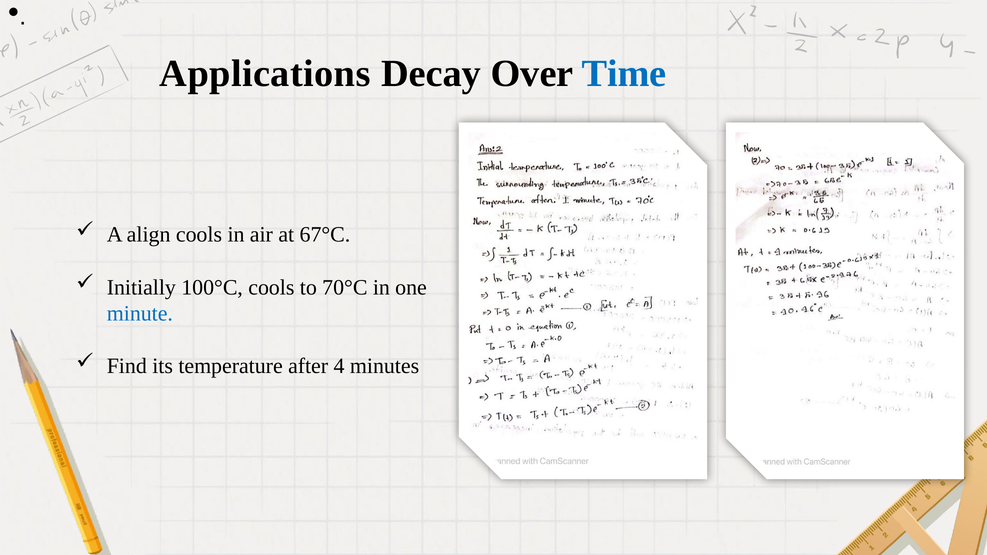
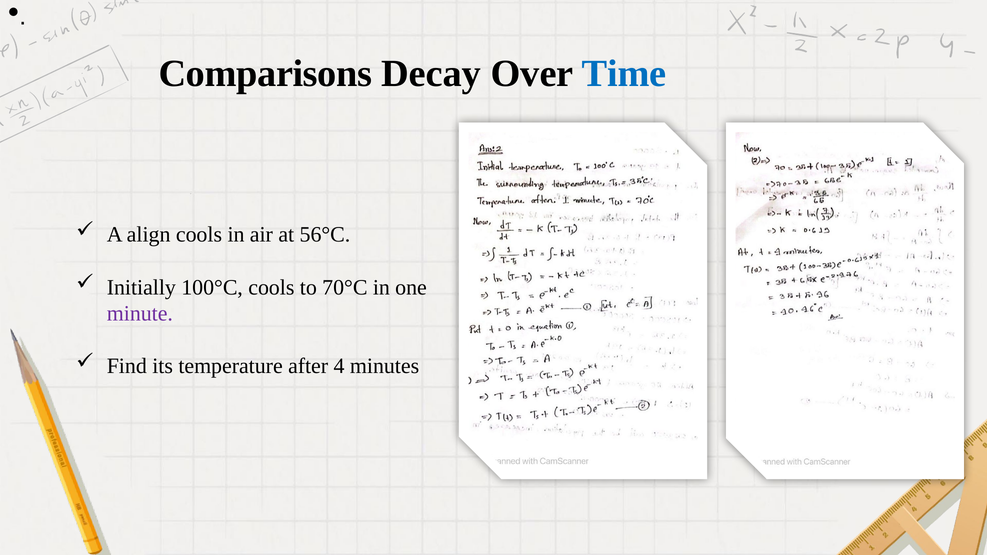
Applications: Applications -> Comparisons (265, 73)
67°C: 67°C -> 56°C (325, 235)
minute colour: blue -> purple (140, 314)
